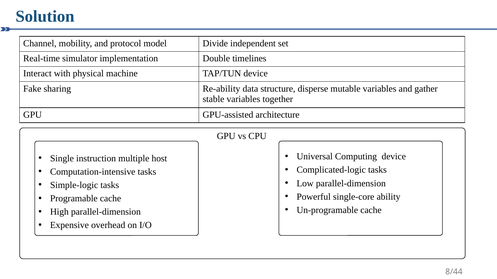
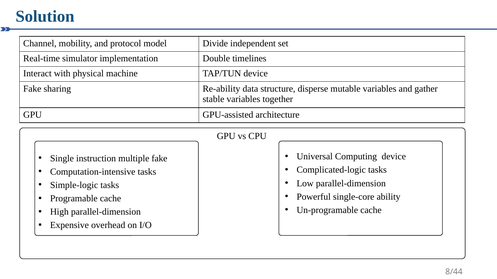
multiple host: host -> fake (159, 159)
